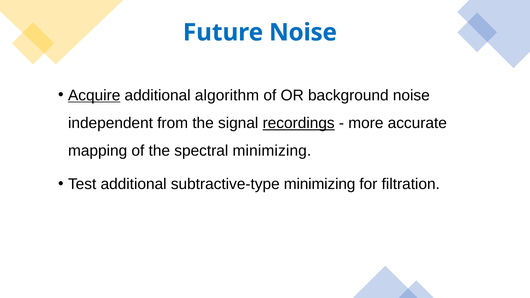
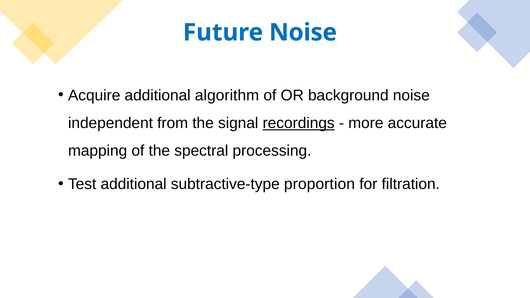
Acquire underline: present -> none (94, 95)
spectral minimizing: minimizing -> processing (272, 151)
subtractive-type minimizing: minimizing -> proportion (319, 184)
